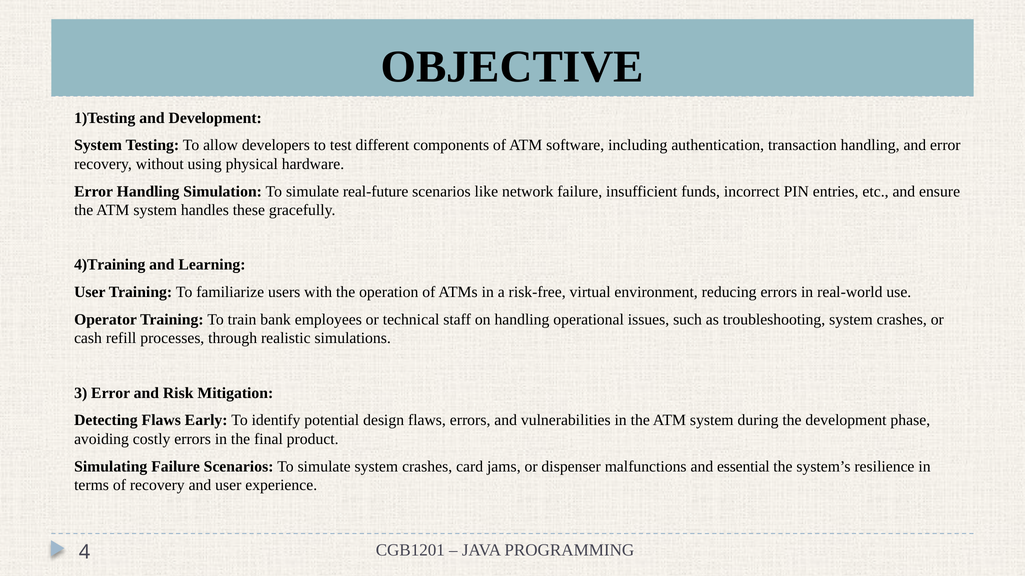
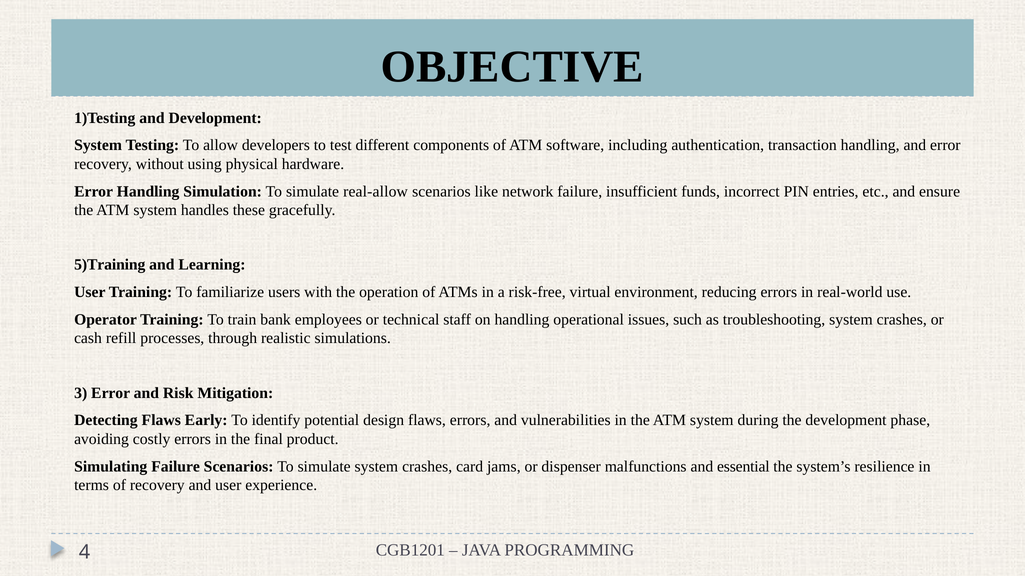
real-future: real-future -> real-allow (376, 192)
4)Training: 4)Training -> 5)Training (110, 265)
